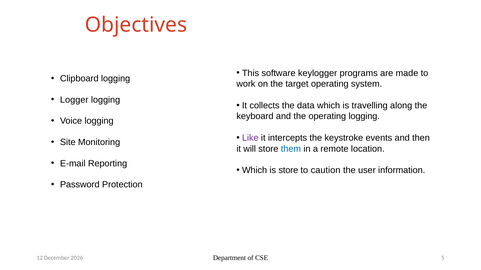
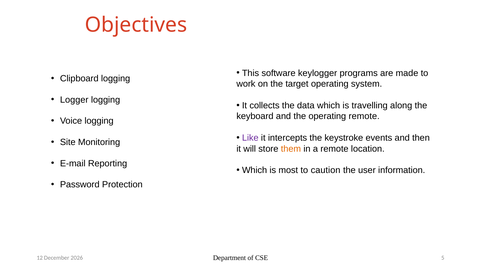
operating logging: logging -> remote (364, 117)
them colour: blue -> orange (291, 149)
is store: store -> most (288, 171)
